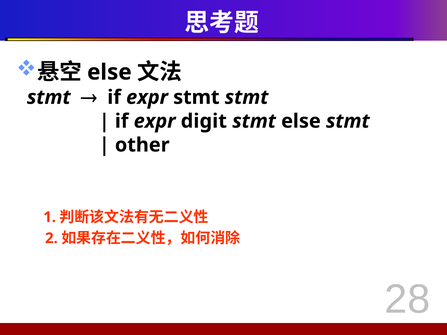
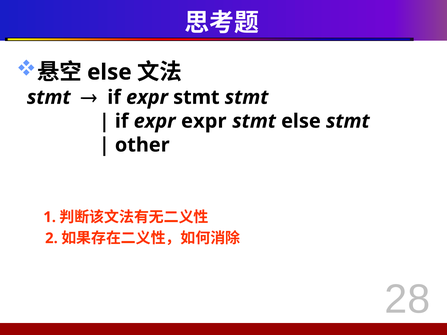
expr digit: digit -> expr (204, 121)
